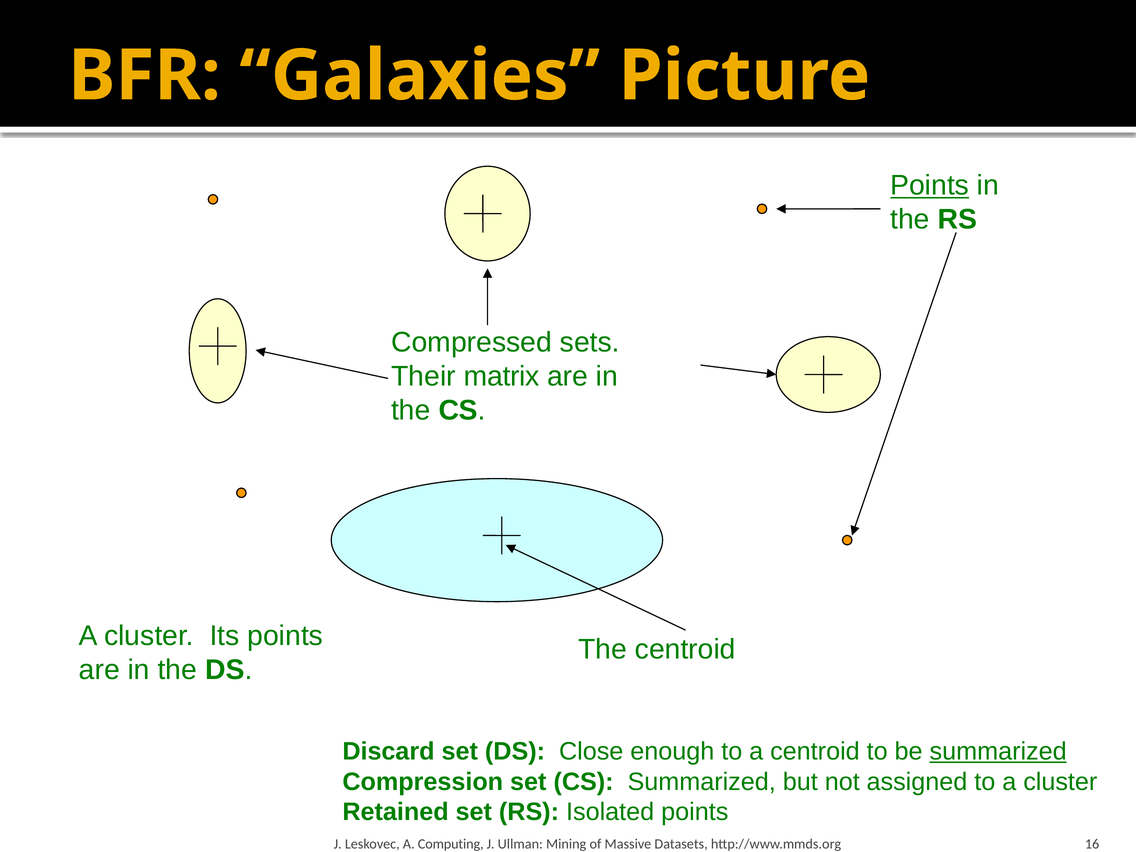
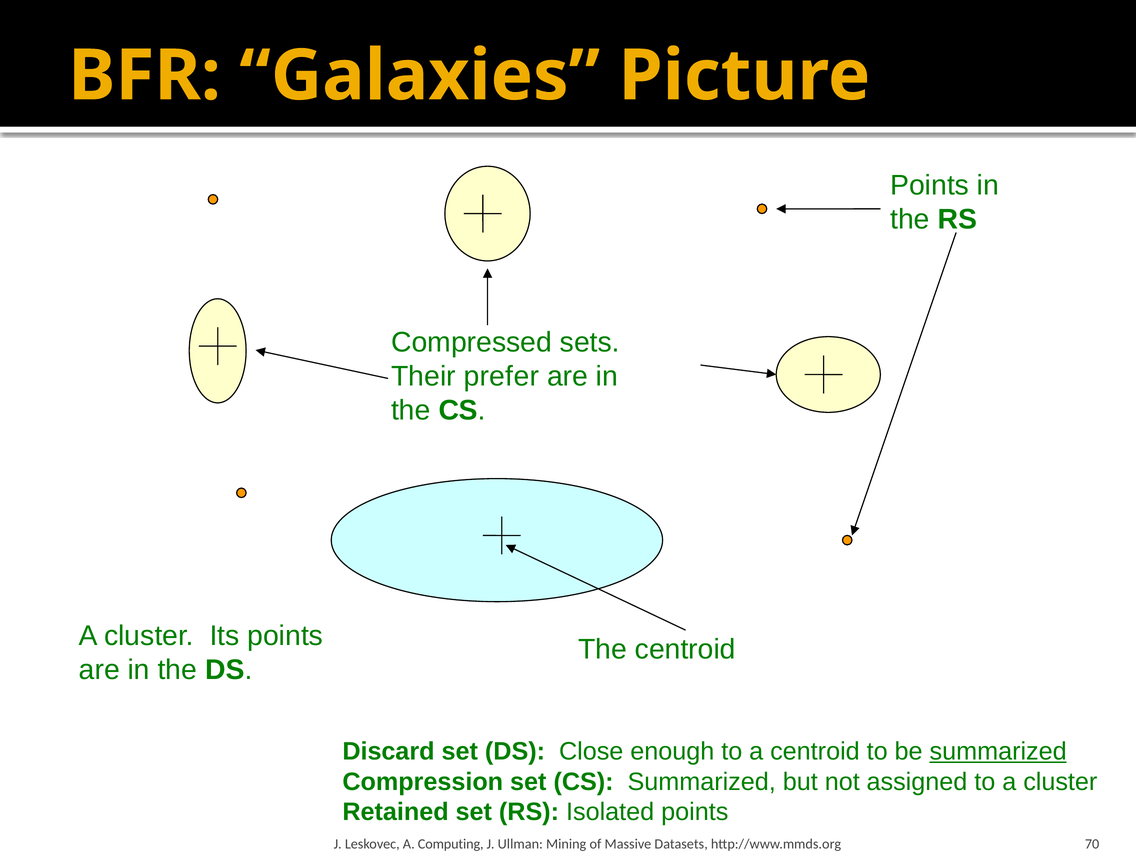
Points underline: present -> none (930, 185)
matrix: matrix -> prefer (501, 376)
16: 16 -> 70 (1092, 844)
